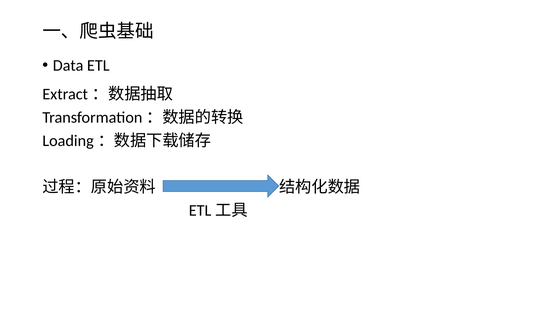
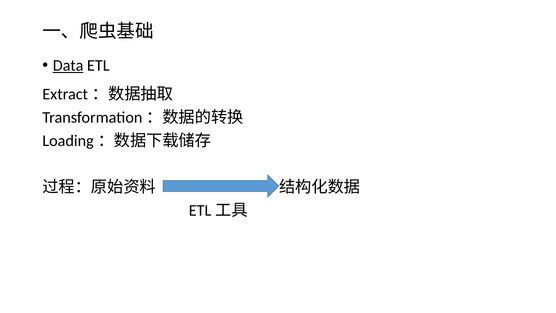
Data underline: none -> present (68, 66)
